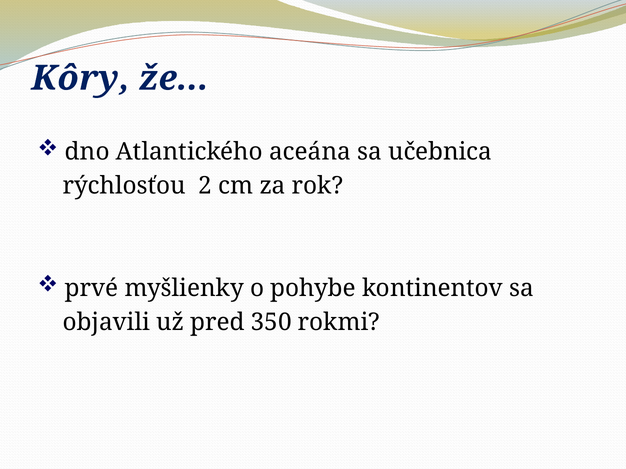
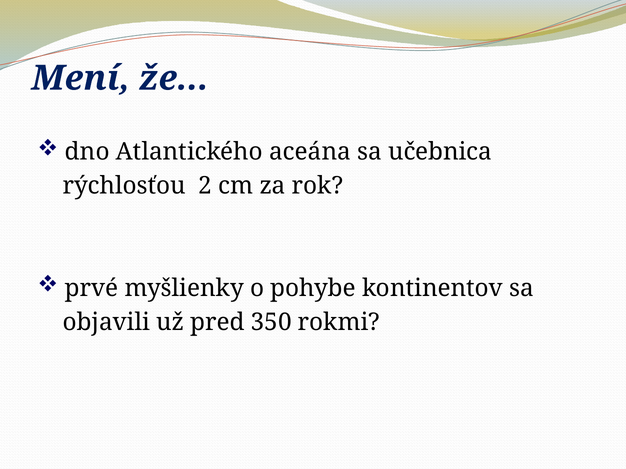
Kôry: Kôry -> Mení (81, 78)
